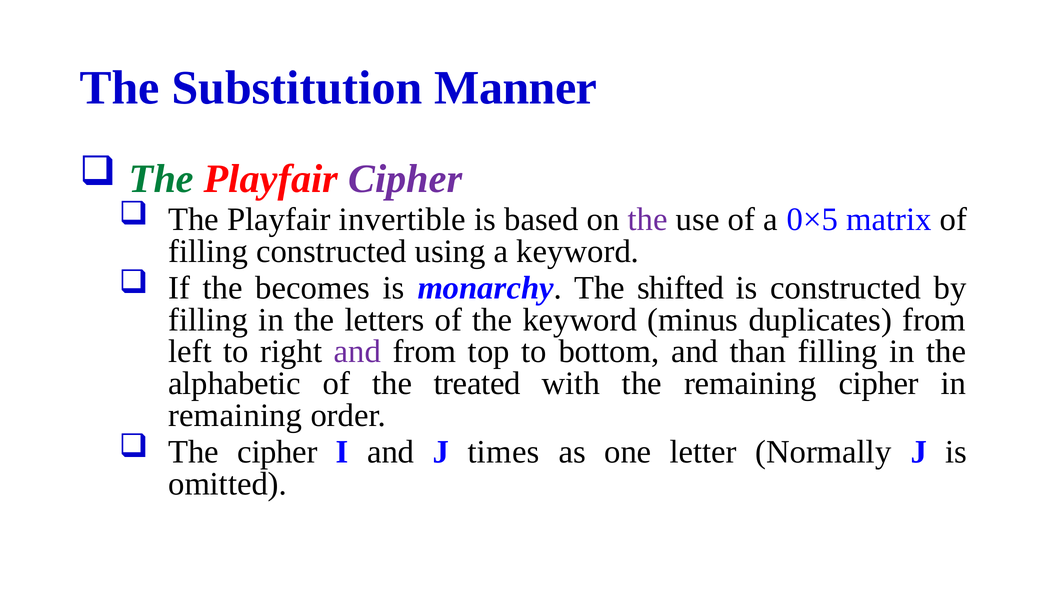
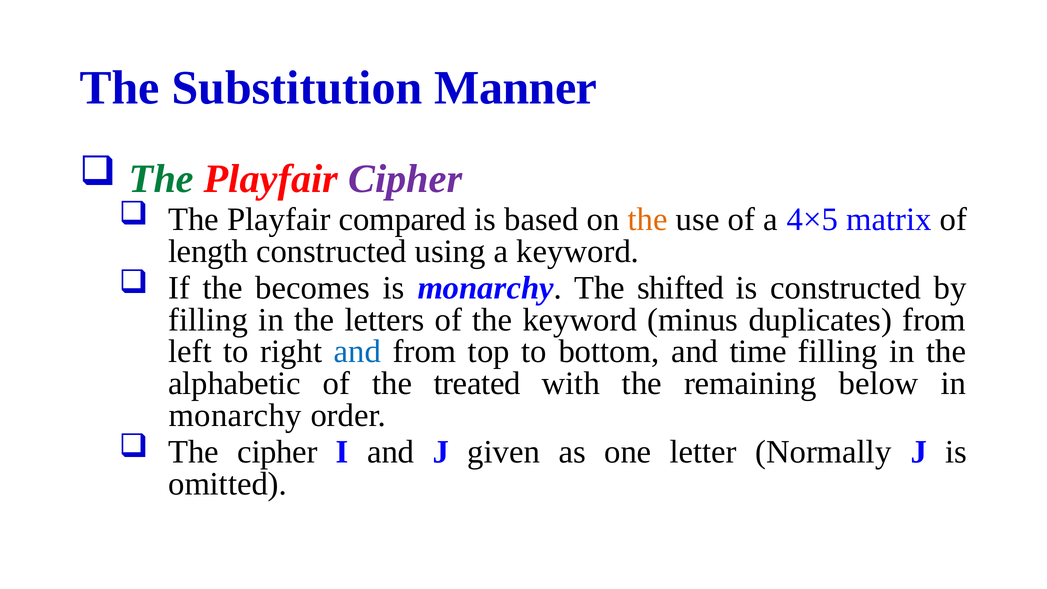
invertible: invertible -> compared (403, 219)
the colour: purple -> orange (648, 219)
0×5: 0×5 -> 4×5 (812, 219)
filling: filling -> length (208, 251)
and colour: purple -> blue (357, 352)
than: than -> time (758, 352)
remaining cipher: cipher -> below (879, 383)
remaining: remaining -> monarchy (235, 415)
times: times -> given (504, 452)
